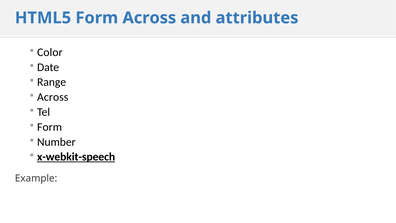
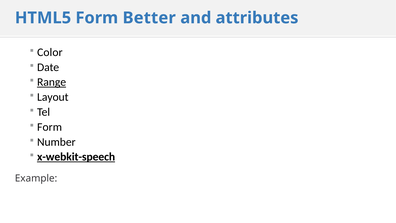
Form Across: Across -> Better (149, 18)
Range underline: none -> present (52, 82)
Across: Across -> Layout (53, 97)
